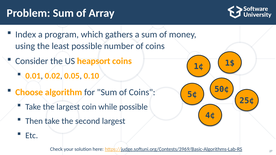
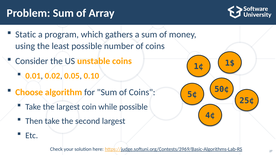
Index: Index -> Static (26, 35)
heapsort: heapsort -> unstable (94, 61)
